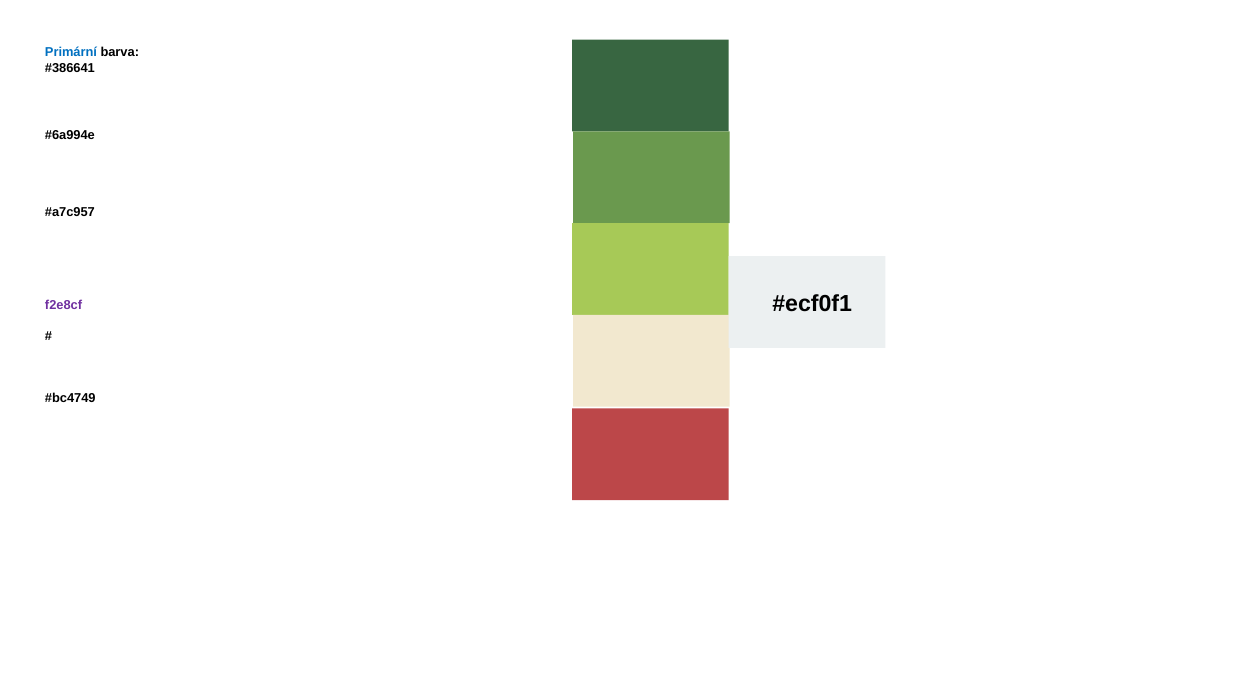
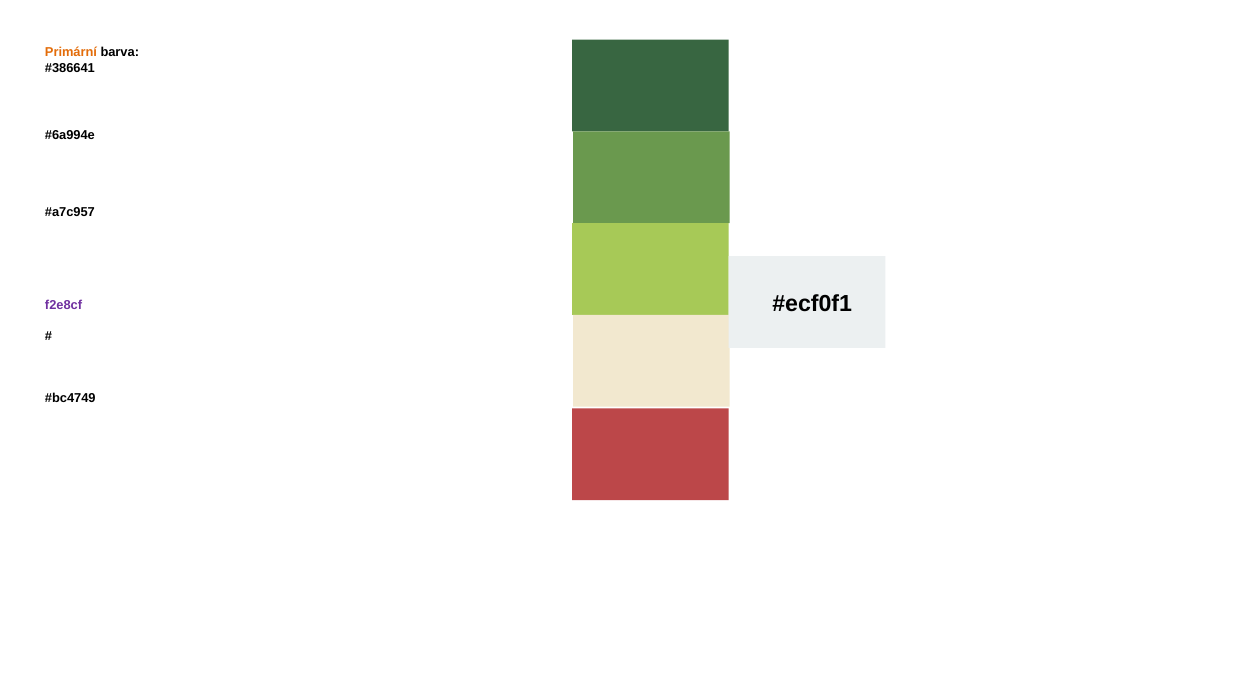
Primární colour: blue -> orange (71, 53)
